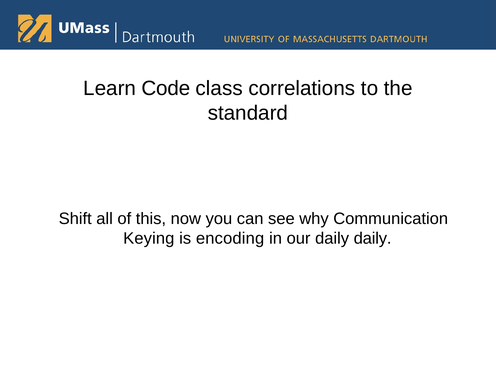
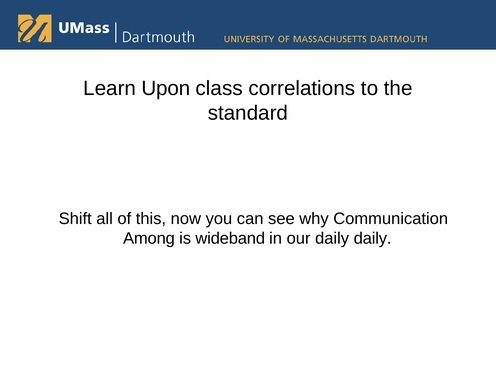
Code: Code -> Upon (166, 88)
Keying: Keying -> Among (149, 238)
encoding: encoding -> wideband (230, 238)
